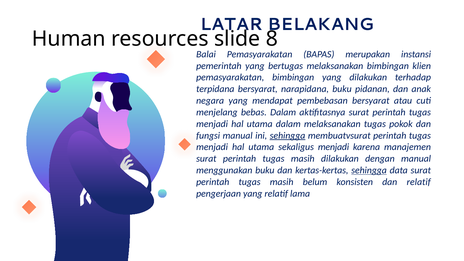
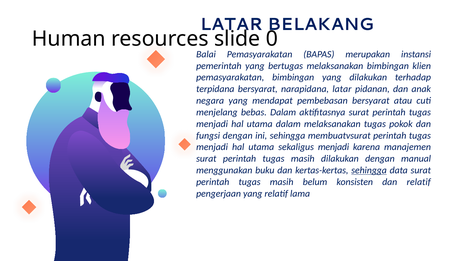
8: 8 -> 0 (272, 39)
narapidana buku: buku -> latar (342, 89)
manual: manual -> dengan (238, 135)
sehingga underline: present -> none (288, 135)
